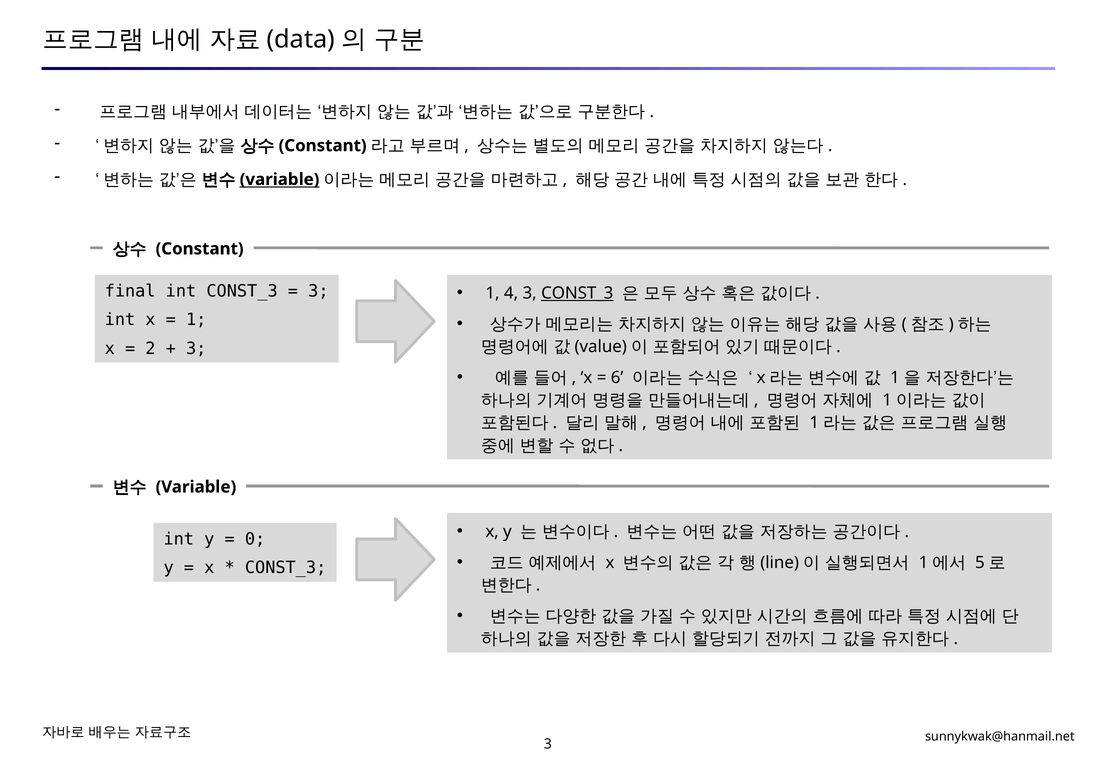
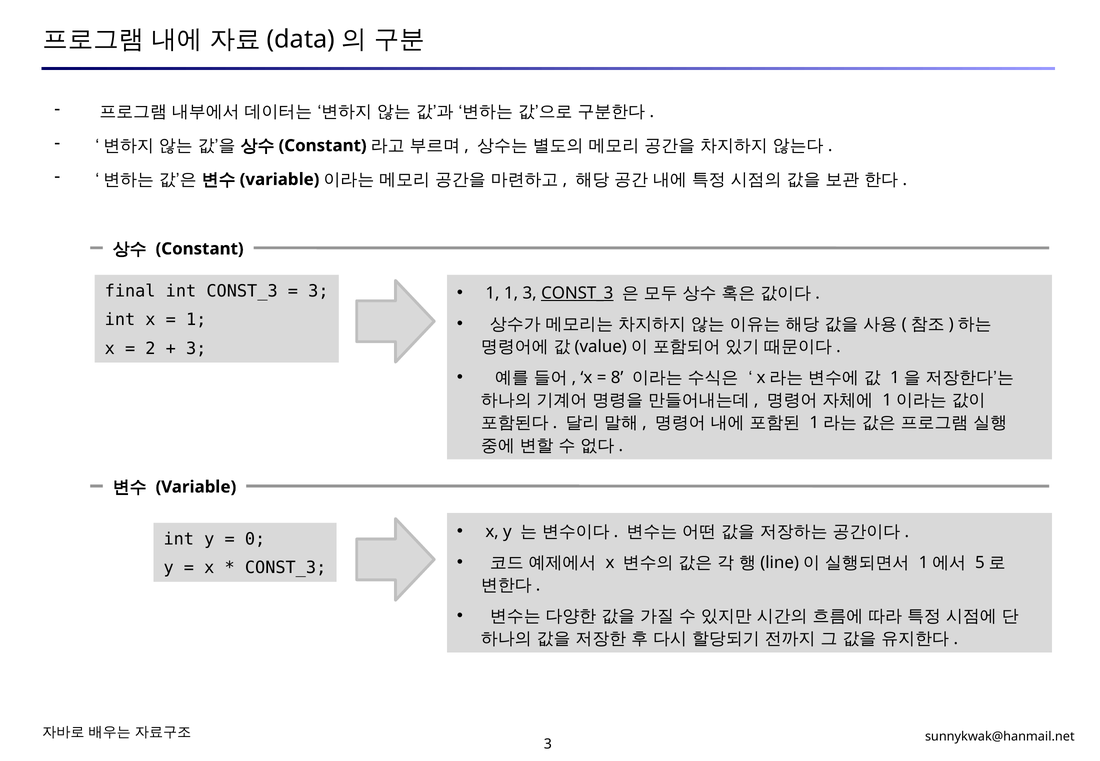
variable underline: present -> none (280, 180)
1 4: 4 -> 1 (511, 294)
6: 6 -> 8 (617, 378)
